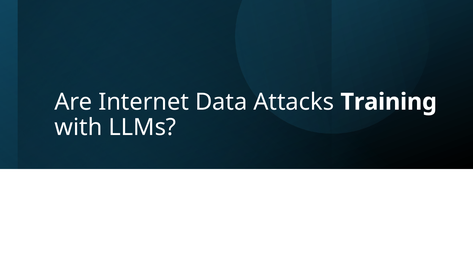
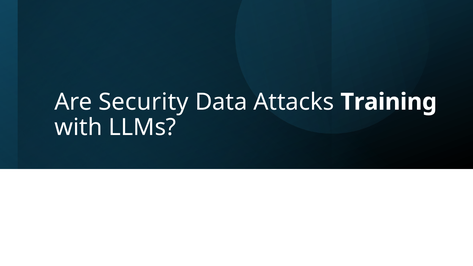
Internet: Internet -> Security (144, 102)
